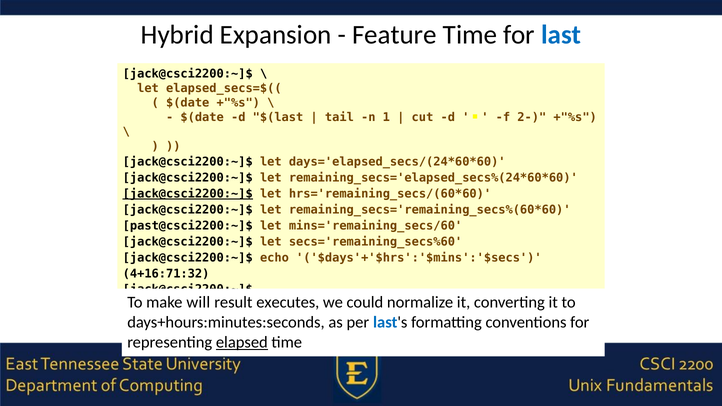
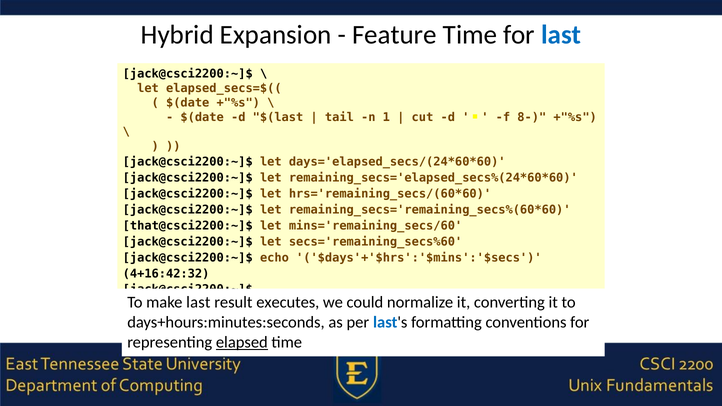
2-: 2- -> 8- (532, 117)
jack@csci2200:~]$ underline: present -> none (188, 194)
past@csci2200:~]$: past@csci2200:~]$ -> that@csci2200:~]$ (188, 226)
4+16:71:32: 4+16:71:32 -> 4+16:42:32 (166, 274)
make will: will -> last (198, 303)
